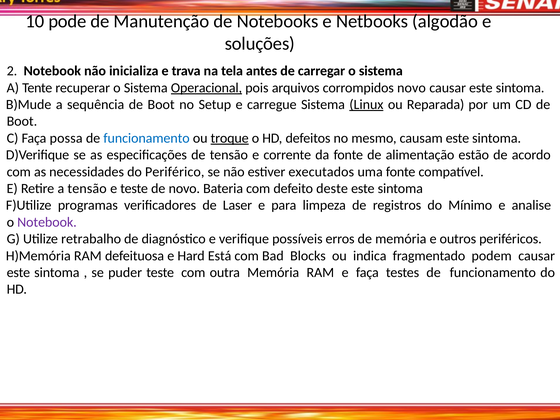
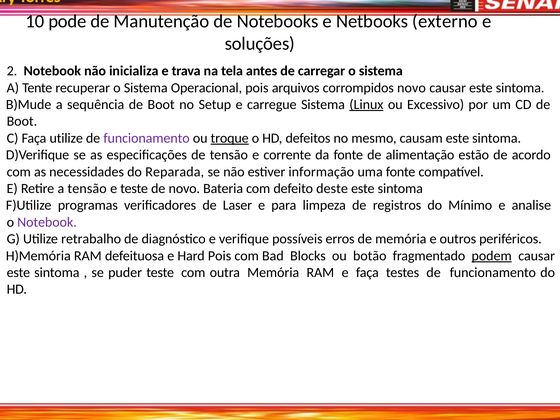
algodão: algodão -> externo (445, 21)
Operacional underline: present -> none (206, 88)
Reparada: Reparada -> Excessivo (436, 105)
possa: possa -> utilize (66, 138)
funcionamento colour: blue -> purple (146, 138)
Periférico: Periférico -> Reparada (175, 172)
executados: executados -> informação (321, 172)
Hard Está: Está -> Pois (220, 256)
indica: indica -> botão (370, 256)
podem underline: none -> present (492, 256)
